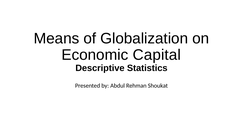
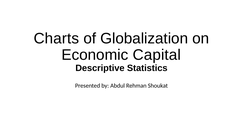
Means: Means -> Charts (56, 38)
